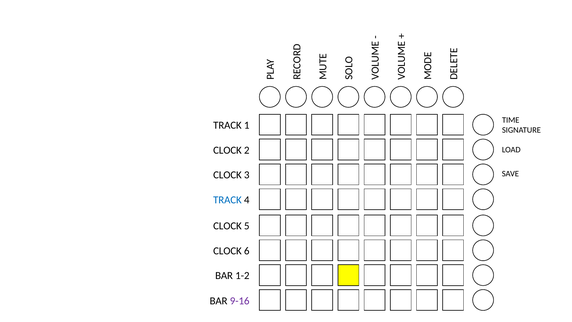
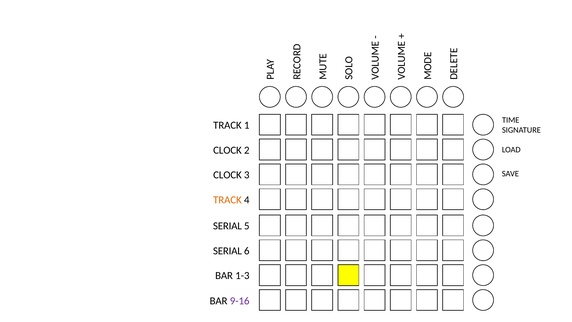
TRACK colour: blue -> orange (227, 200)
CLOCK: CLOCK -> SERIAL (227, 226)
CLOCK: CLOCK -> SERIAL (227, 251)
1-2: 1-2 -> 1-3 (242, 276)
